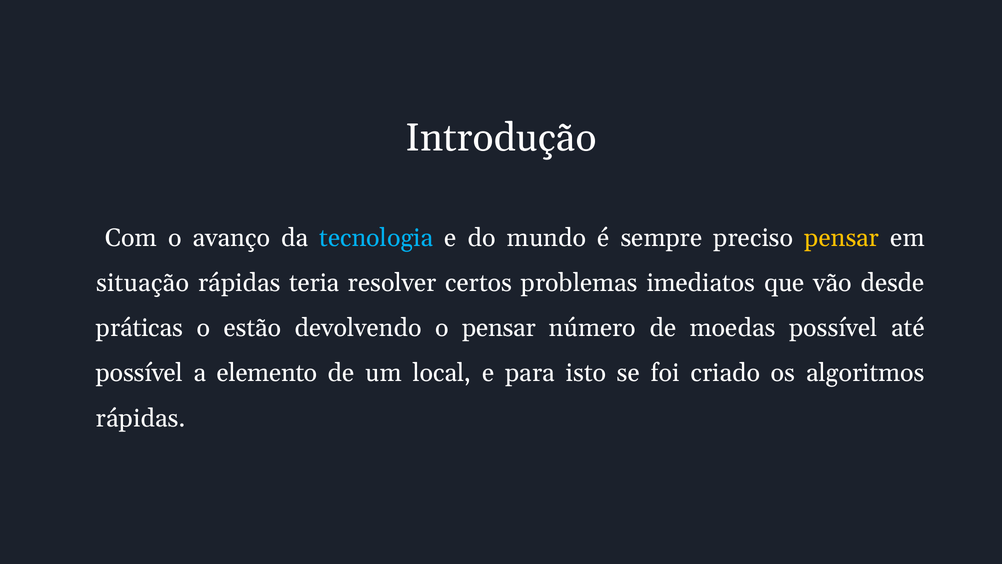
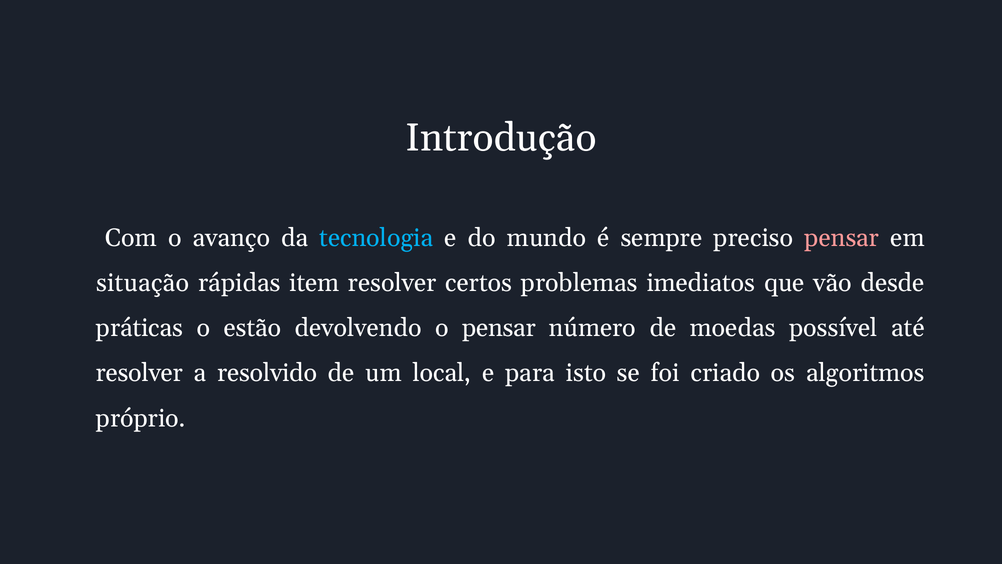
pensar colour: yellow -> pink (842, 238)
teria: teria -> item (314, 283)
possível: possível -> resolver (139, 373)
elemento: elemento -> resolvido (267, 373)
rápidas: rápidas -> próprio (141, 418)
